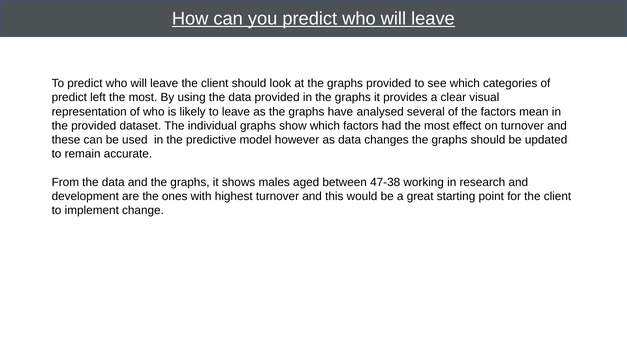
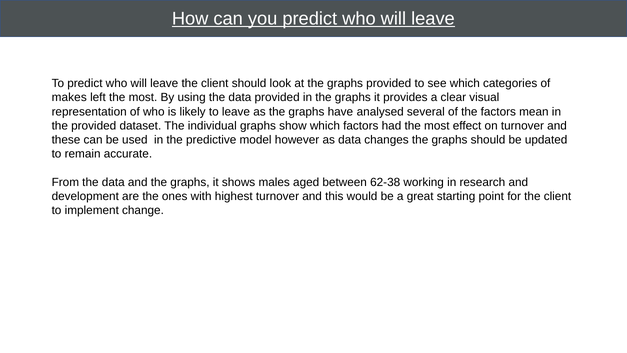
predict: predict -> makes (69, 97)
47-38: 47-38 -> 62-38 (385, 182)
